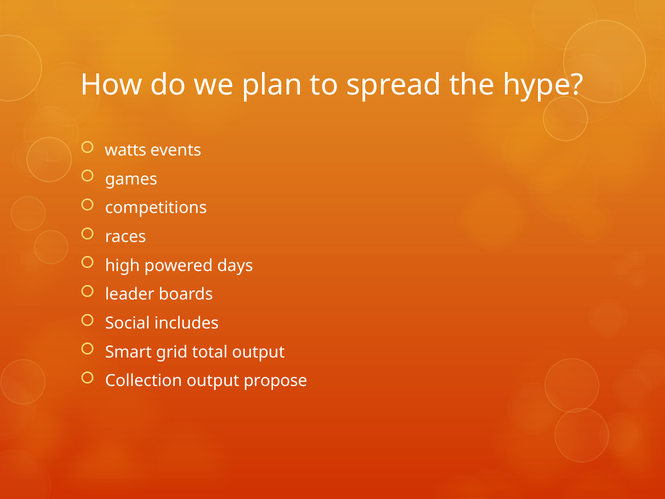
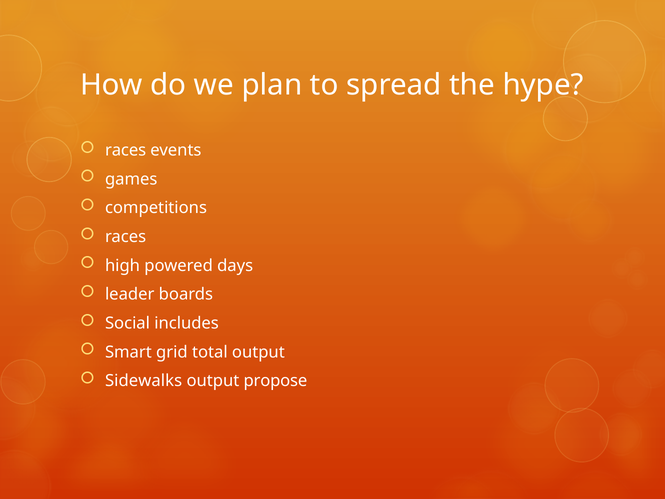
watts: watts -> races (126, 150)
Collection: Collection -> Sidewalks (144, 381)
